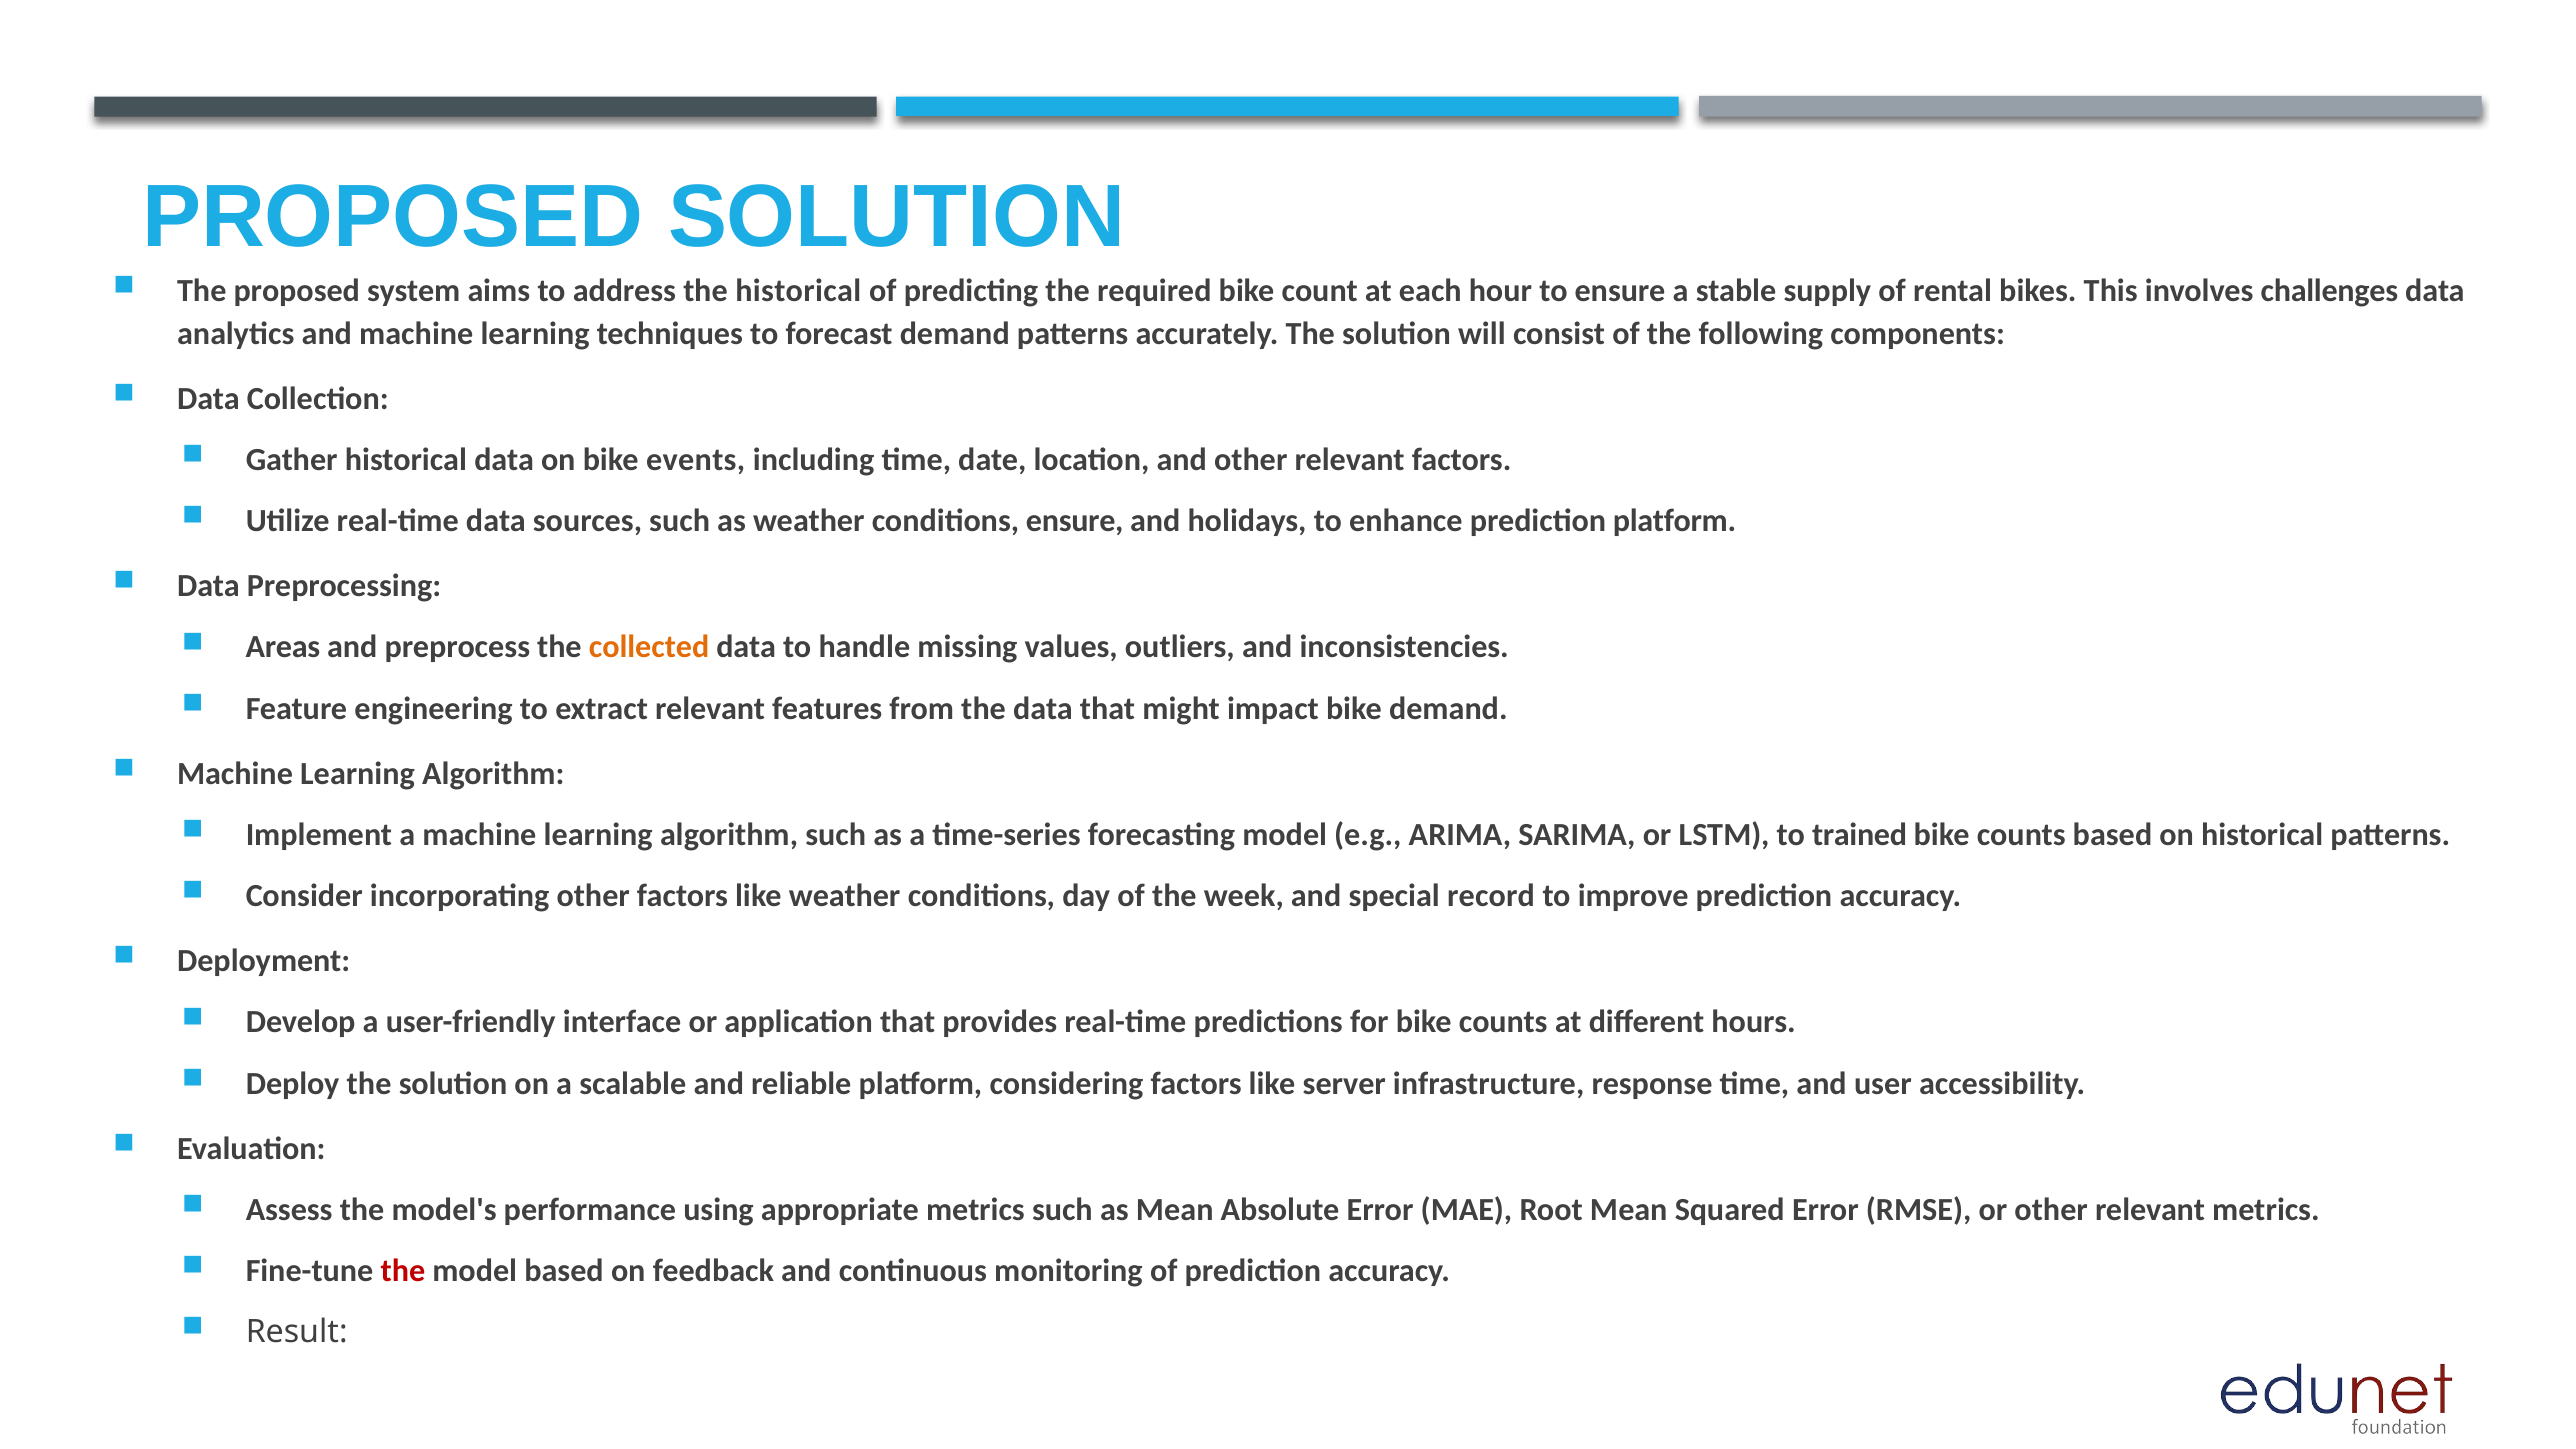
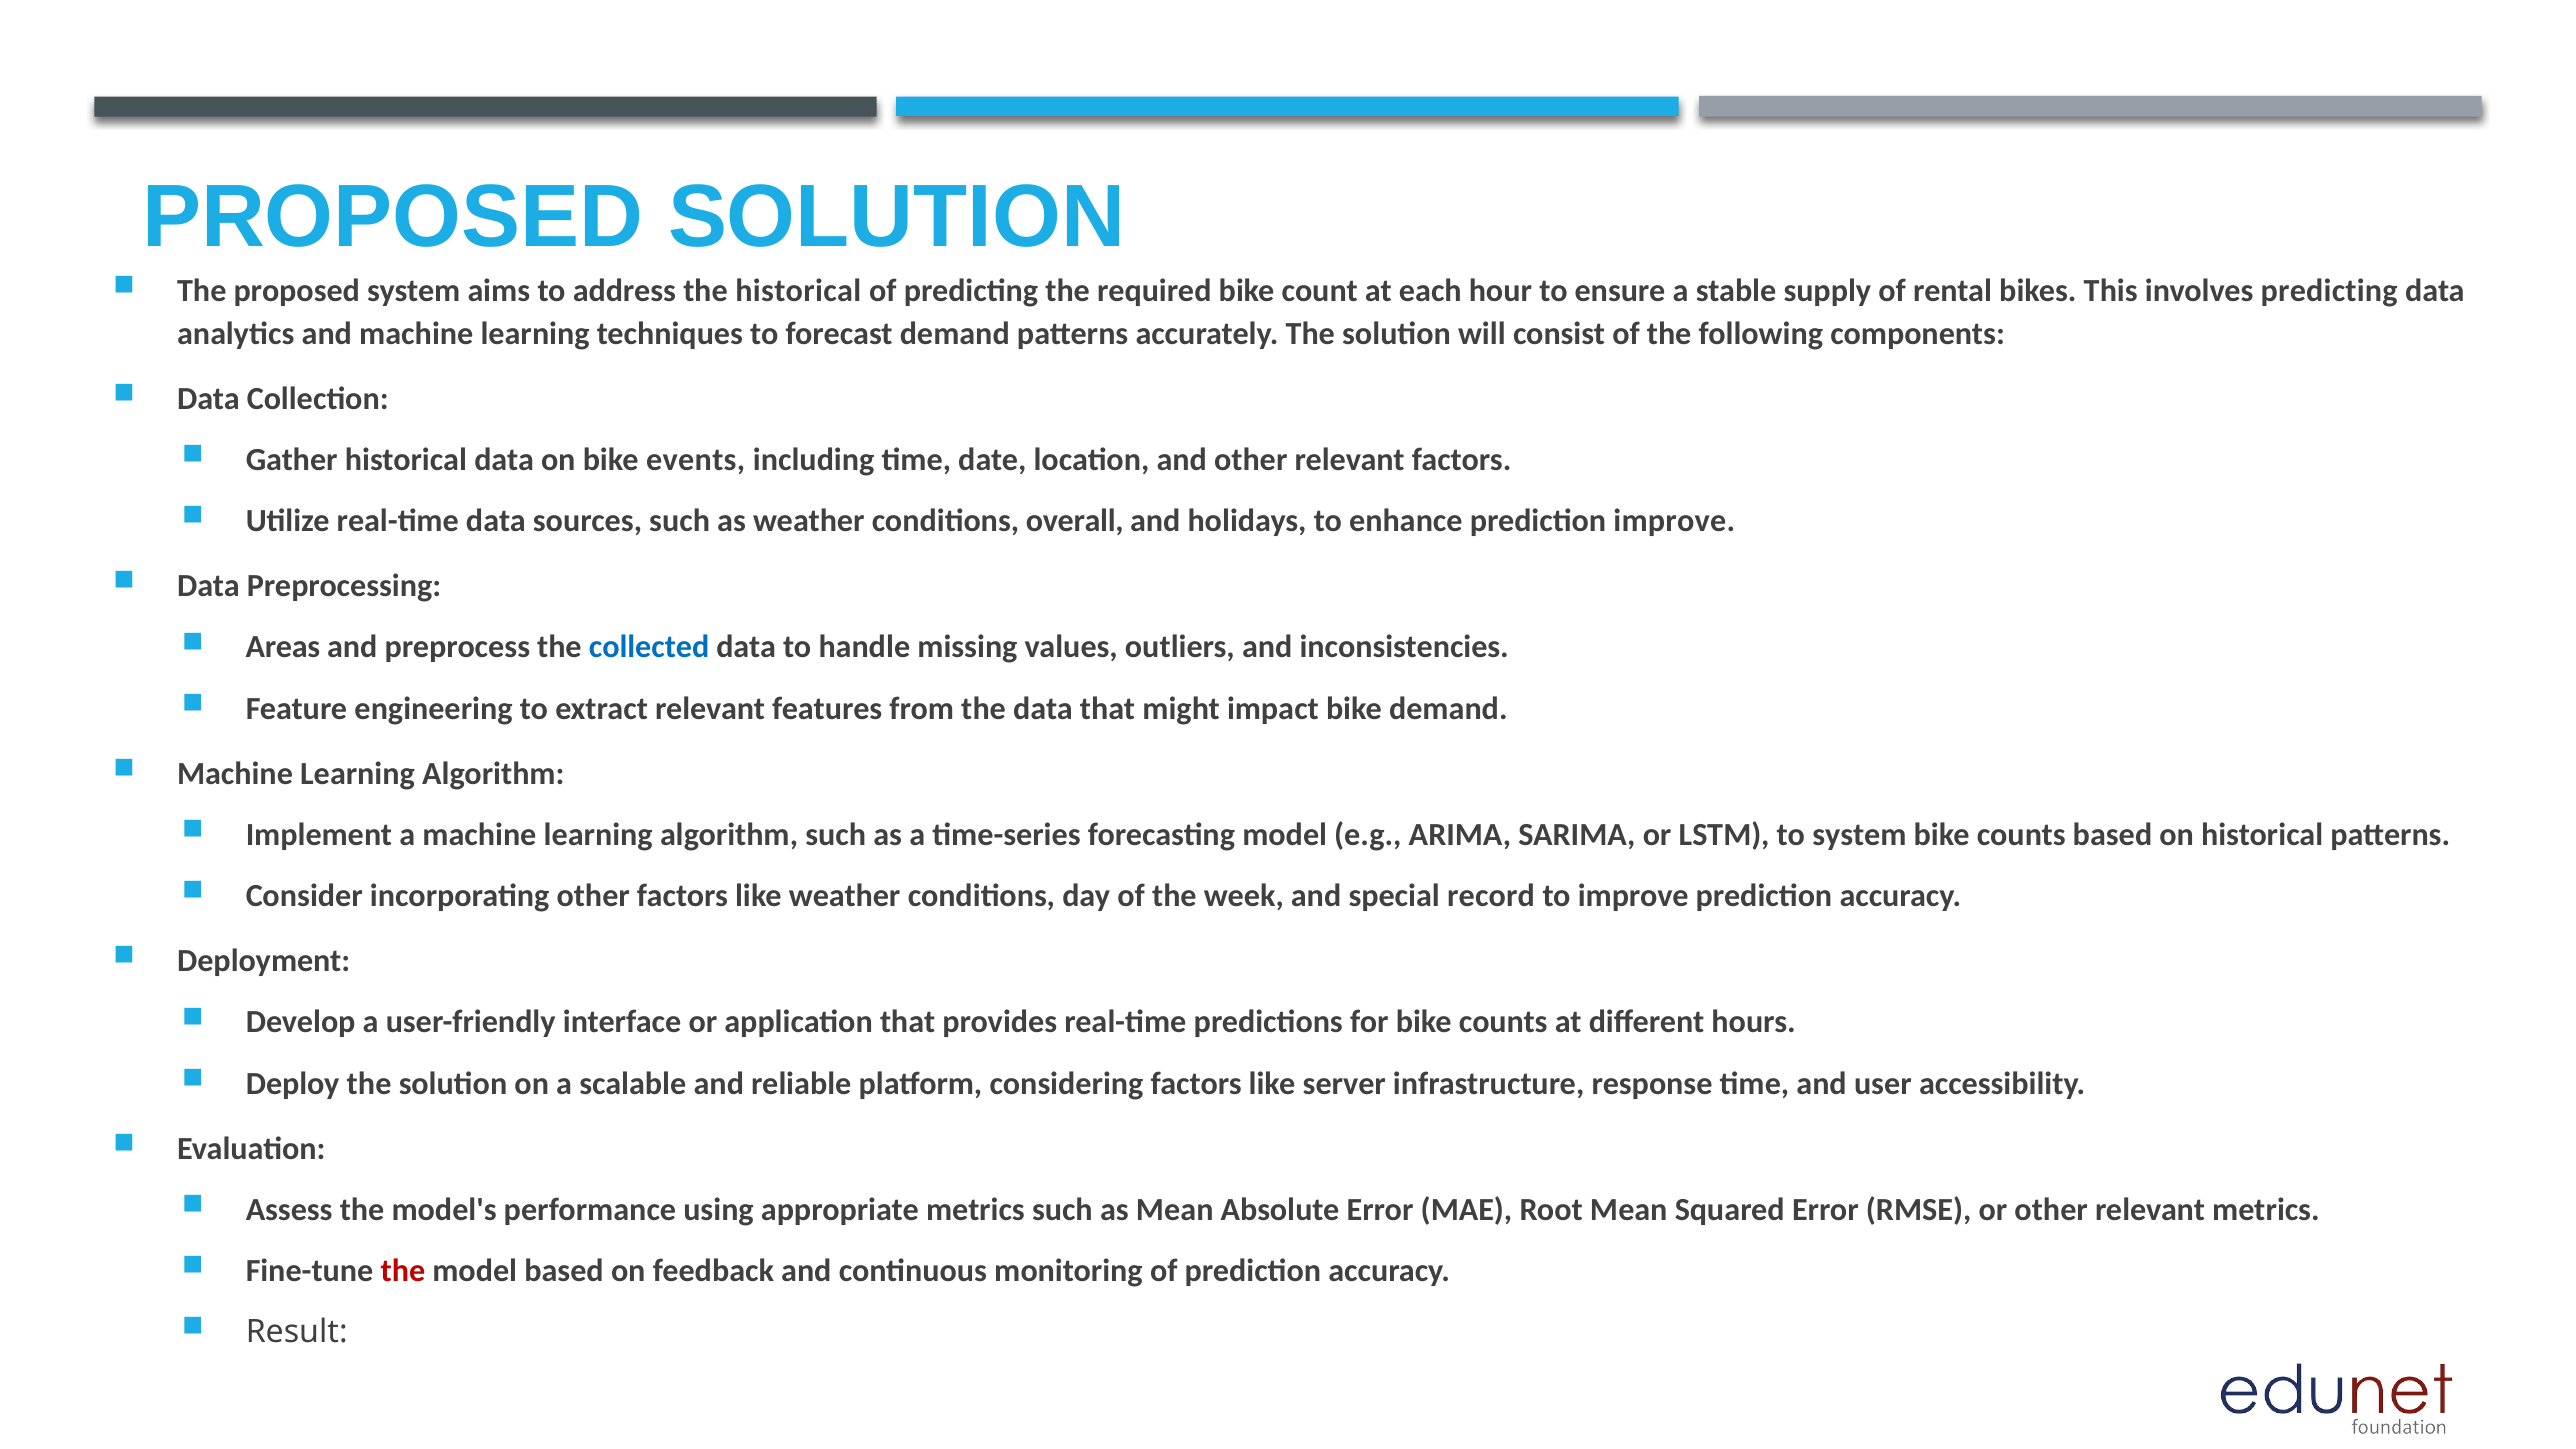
involves challenges: challenges -> predicting (2329, 291)
conditions ensure: ensure -> overall (1075, 521)
prediction platform: platform -> improve (1674, 521)
collected colour: orange -> blue (649, 647)
to trained: trained -> system (1859, 835)
